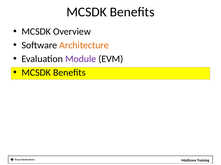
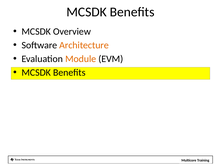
Module colour: purple -> orange (81, 59)
